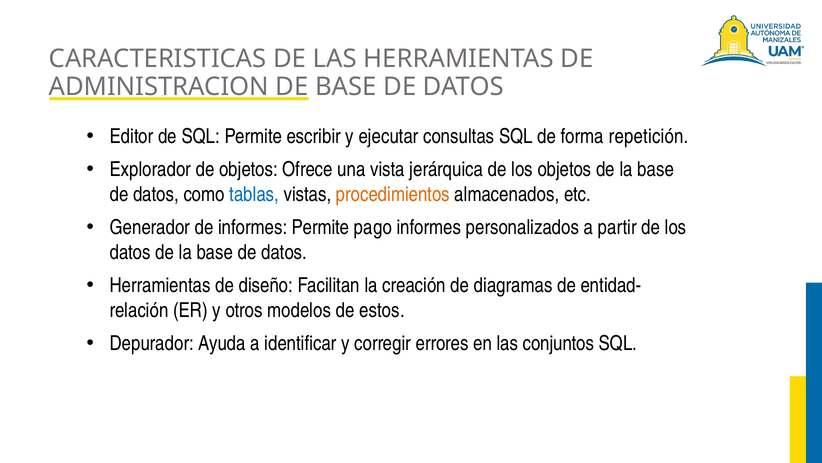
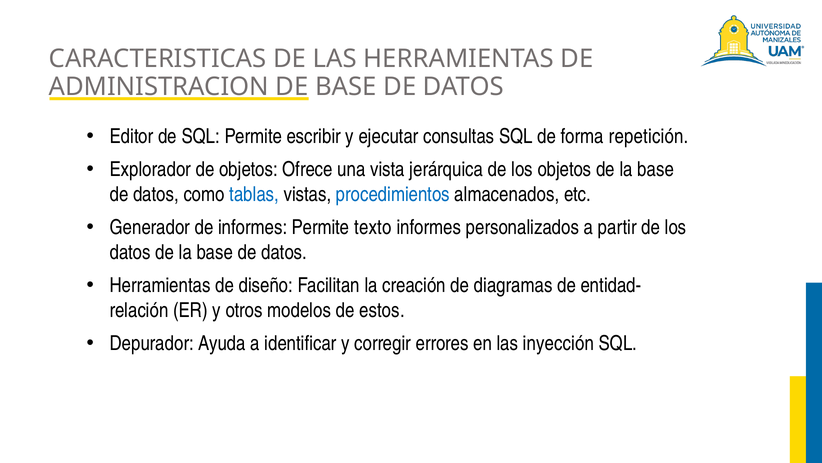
procedimientos colour: orange -> blue (393, 194)
pago: pago -> texto (373, 227)
conjuntos: conjuntos -> inyección (558, 343)
